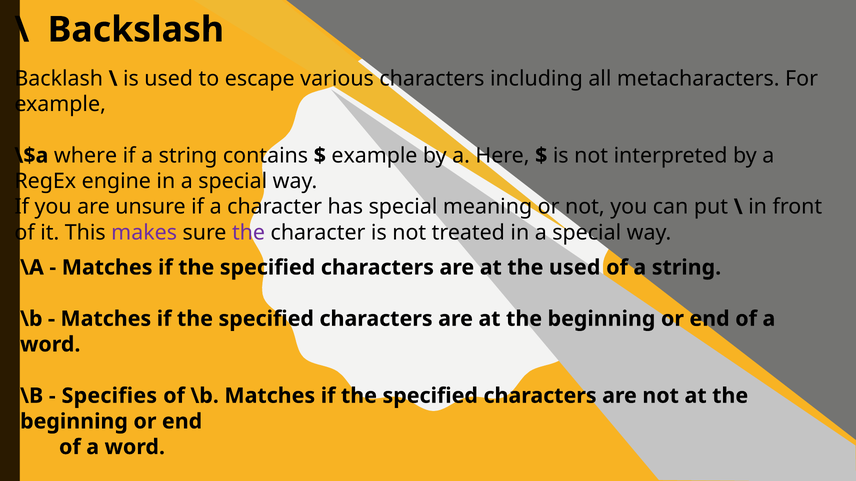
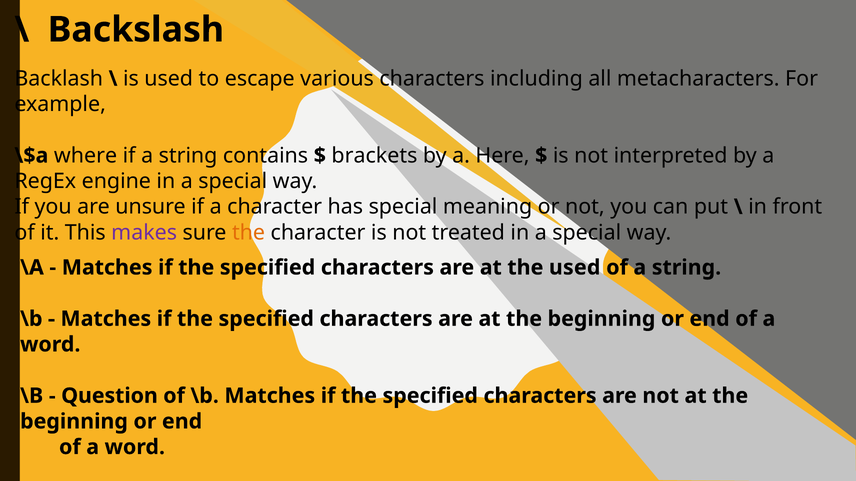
example: example -> brackets (374, 156)
the colour: purple -> orange (249, 233)
Specifies: Specifies -> Question (109, 396)
